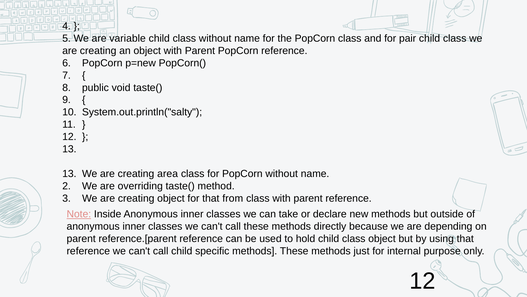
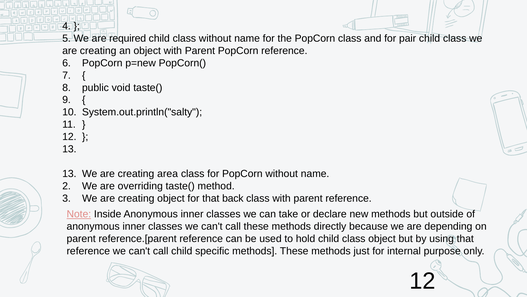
variable: variable -> required (128, 38)
from: from -> back (233, 198)
